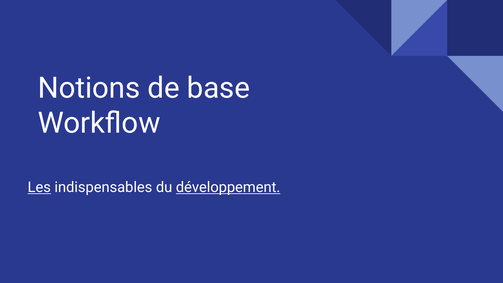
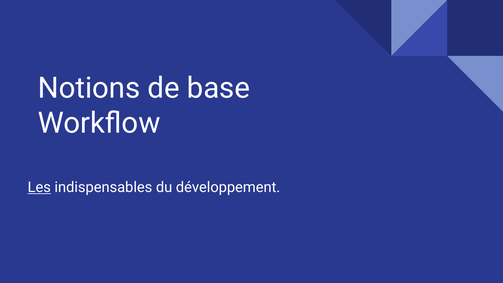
développement underline: present -> none (228, 187)
